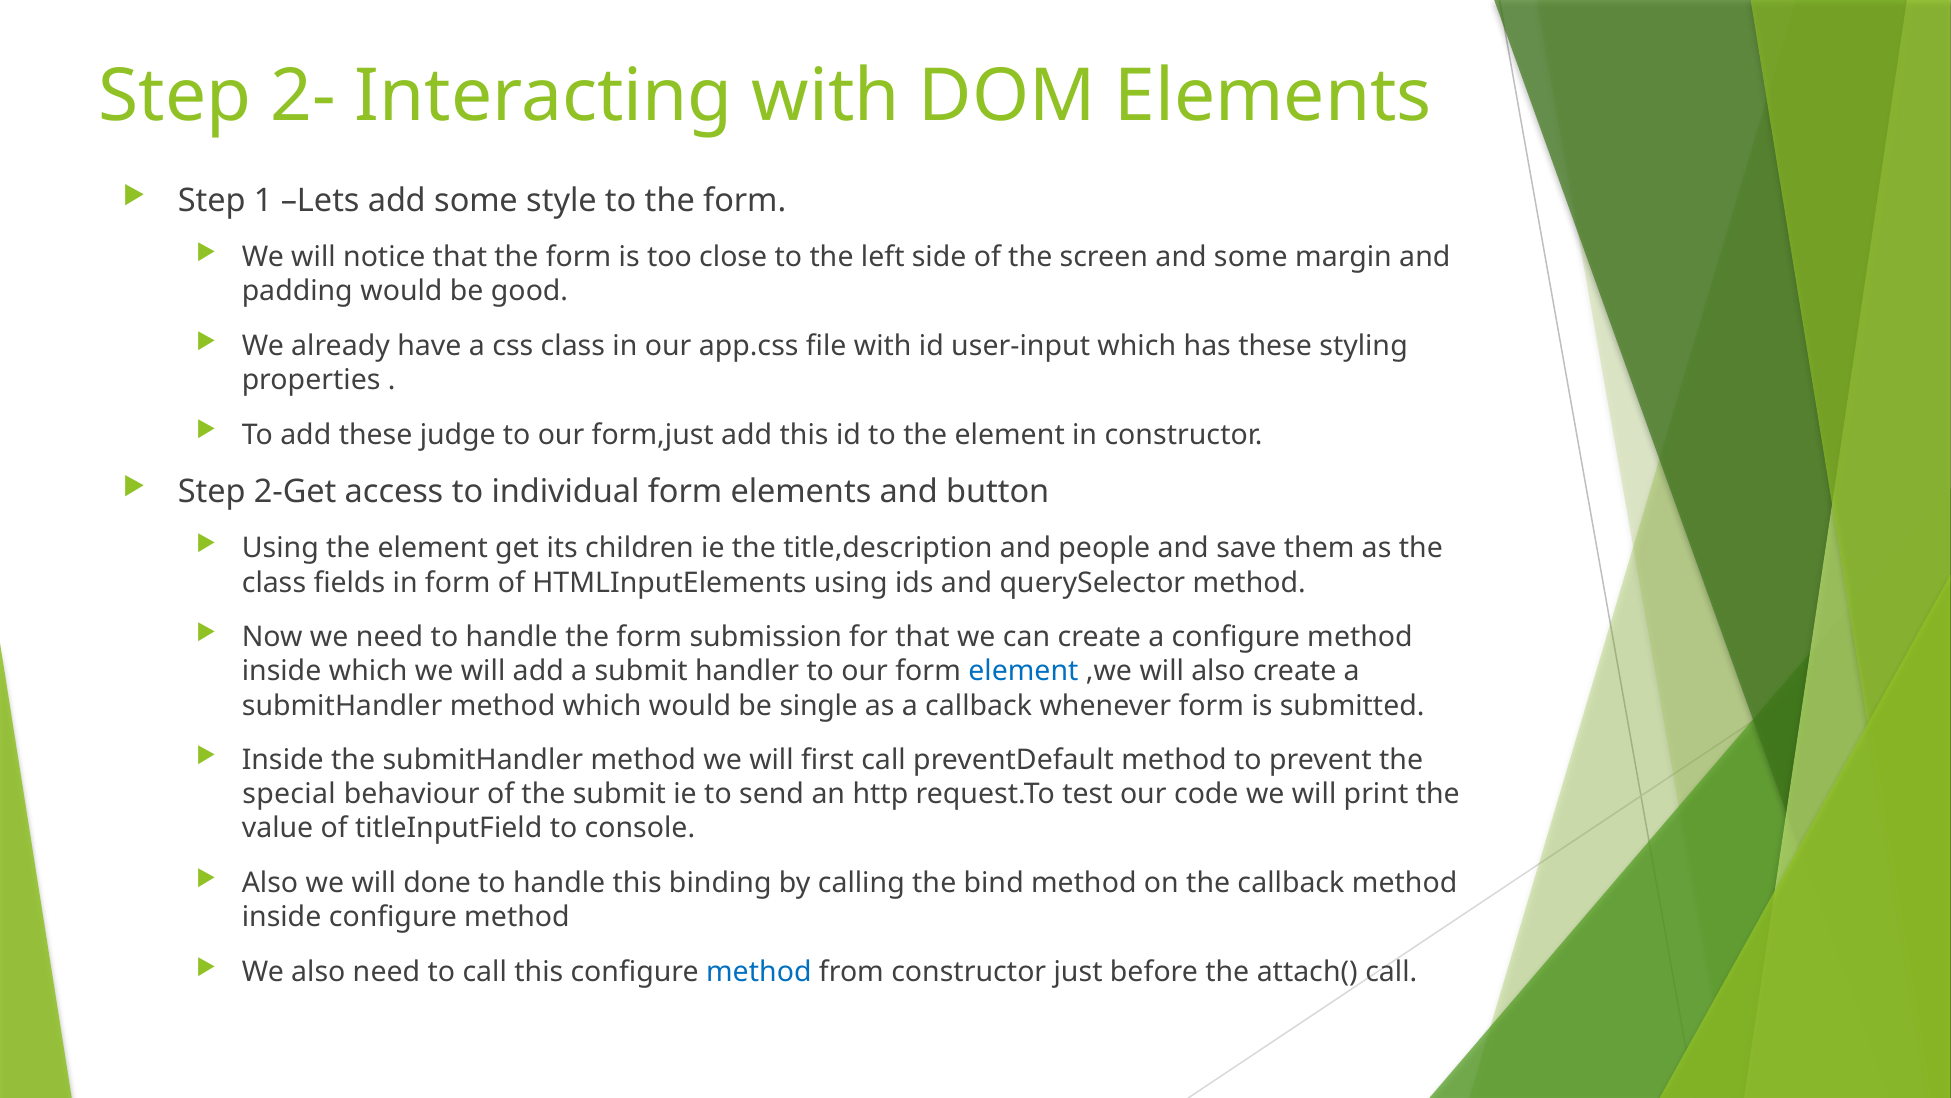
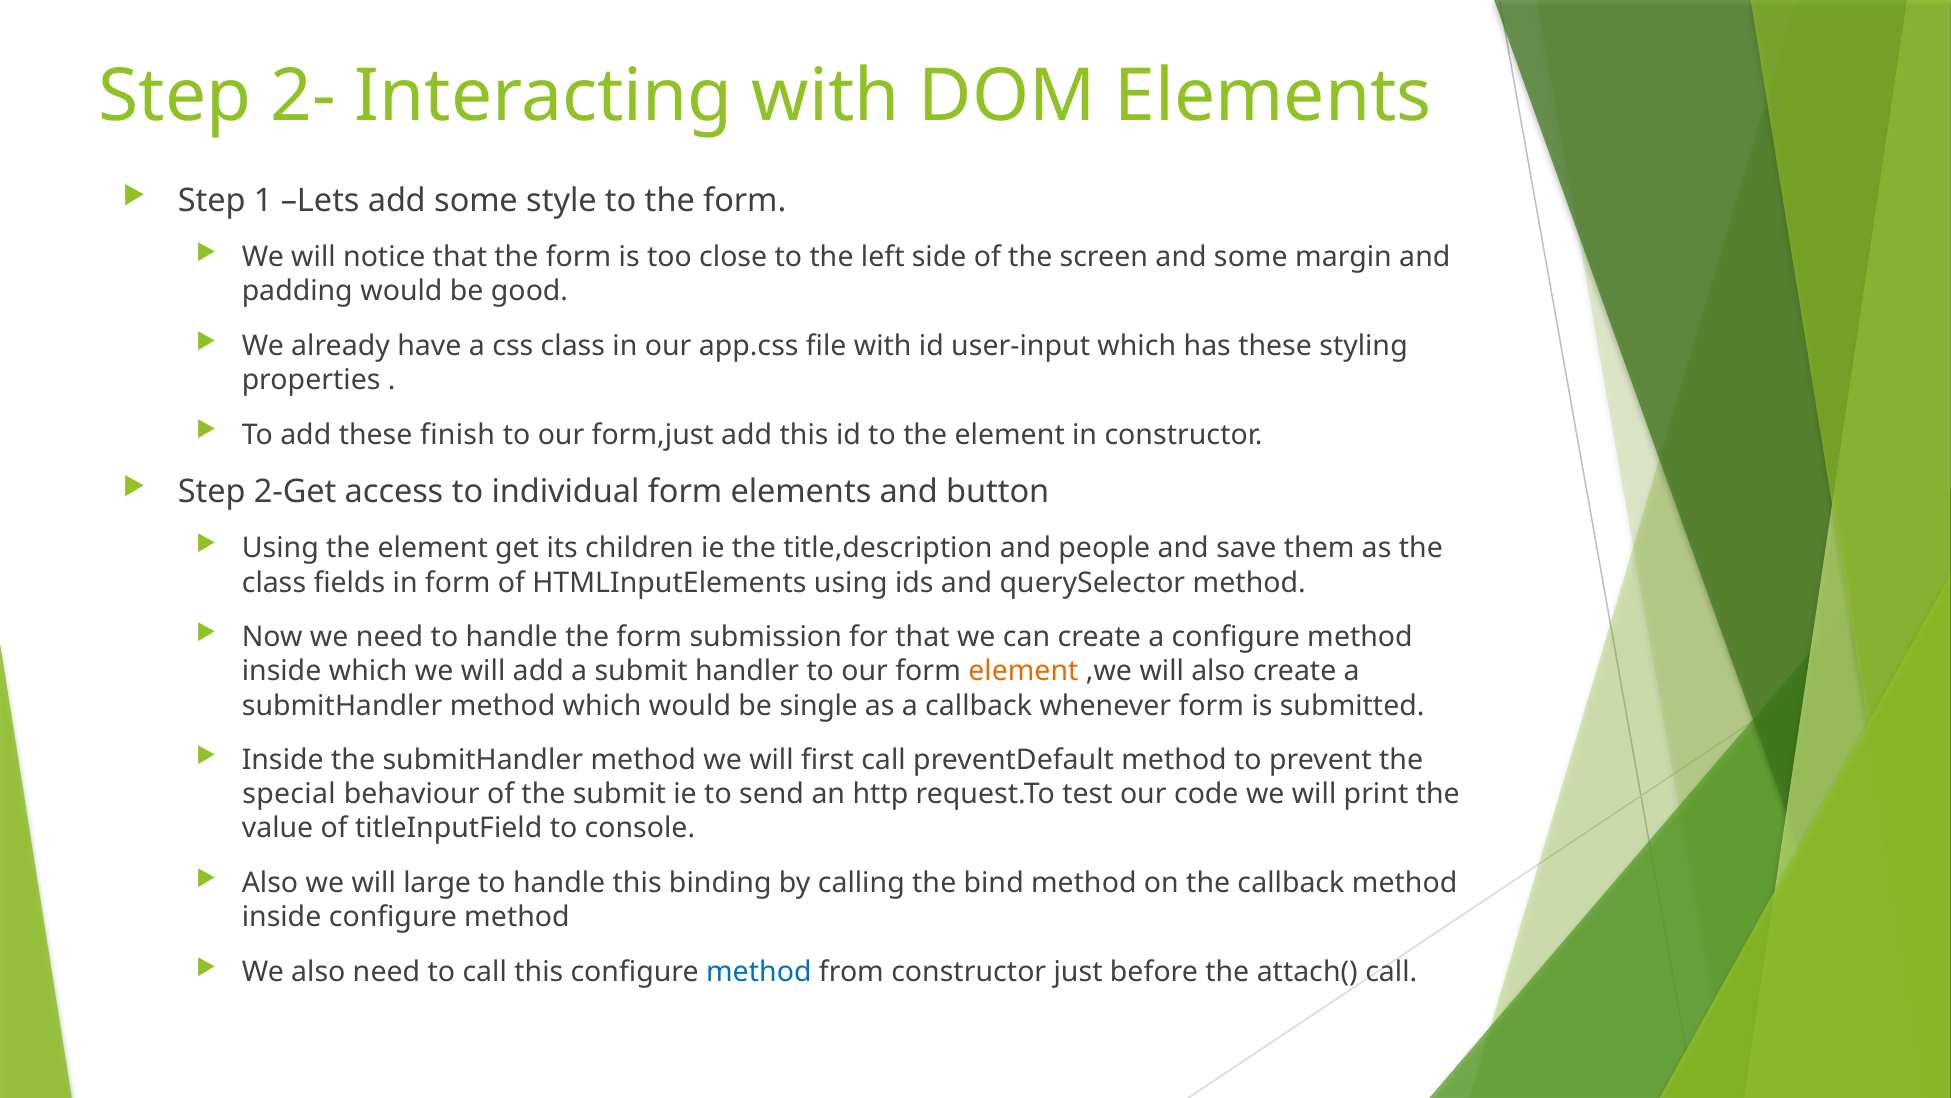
judge: judge -> finish (458, 434)
element colour: blue -> orange (1023, 671)
done: done -> large (437, 883)
